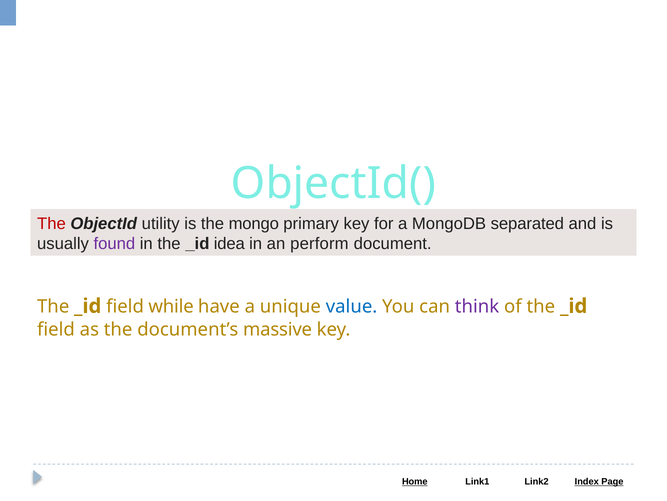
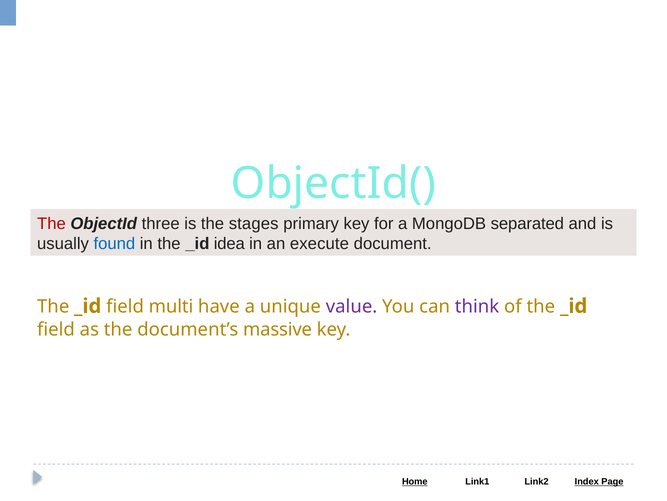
utility: utility -> three (161, 223)
mongo: mongo -> stages (254, 223)
found colour: purple -> blue (114, 243)
perform: perform -> execute (319, 243)
while: while -> multi (171, 306)
value colour: blue -> purple (352, 306)
